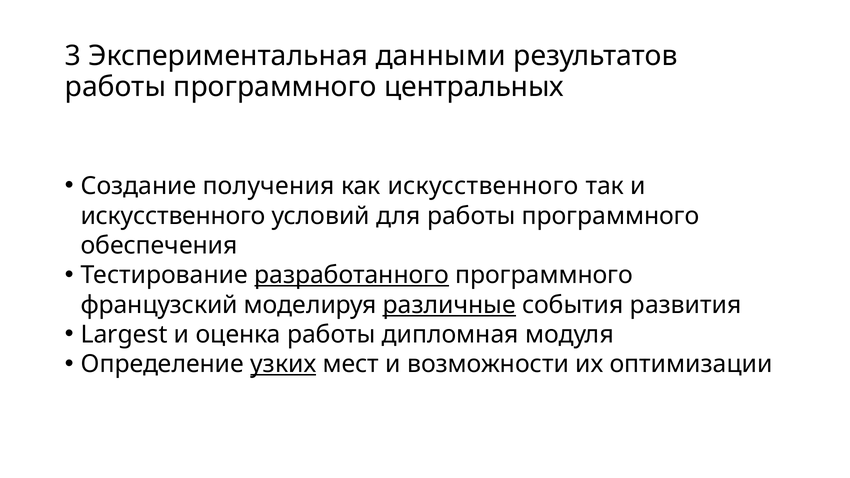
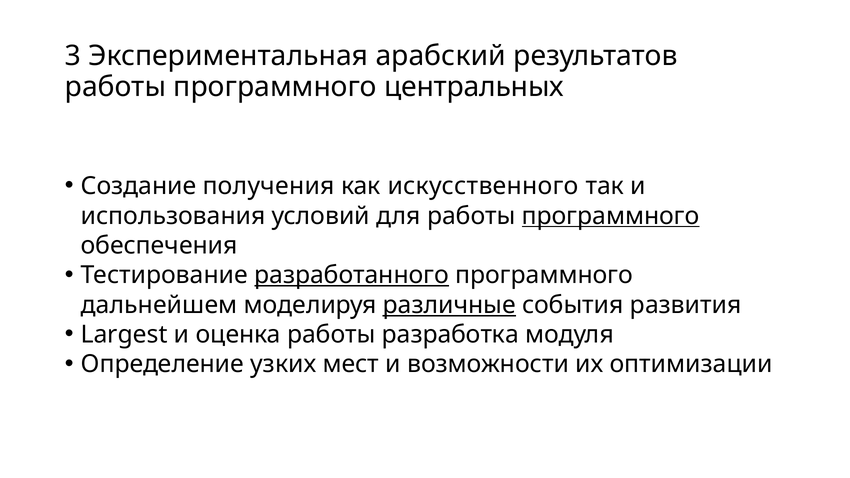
данными: данными -> арабский (441, 56)
искусственного: искусственного -> использования (173, 216)
программного underline: none -> present (611, 216)
французский: французский -> дальнейшем (159, 305)
дипломная: дипломная -> разработка (450, 335)
узких underline: present -> none (283, 364)
